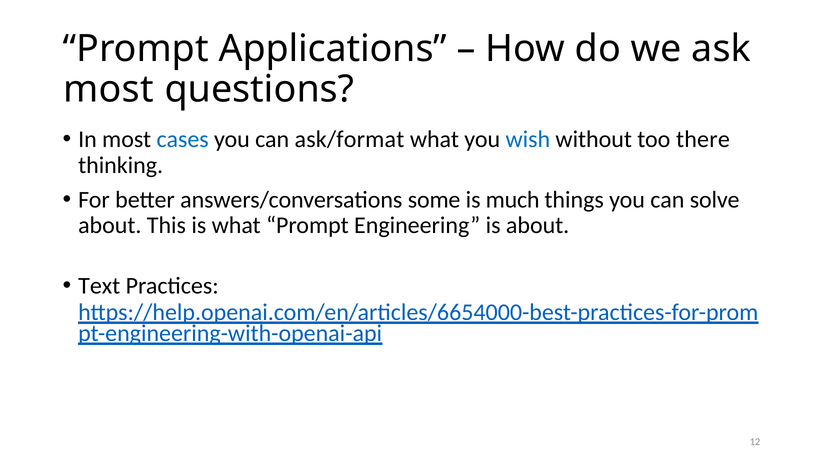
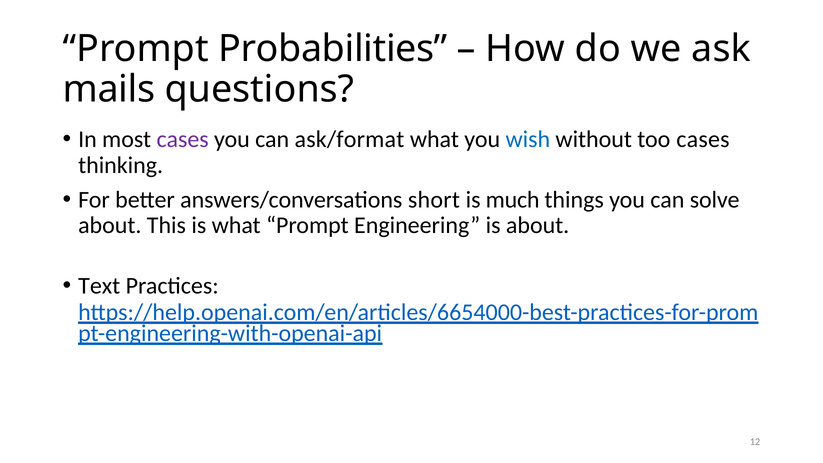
Applications: Applications -> Probabilities (333, 49)
most: most -> mails (109, 89)
cases colour: blue -> purple (183, 139)
too there: there -> cases (703, 139)
some: some -> short (434, 200)
